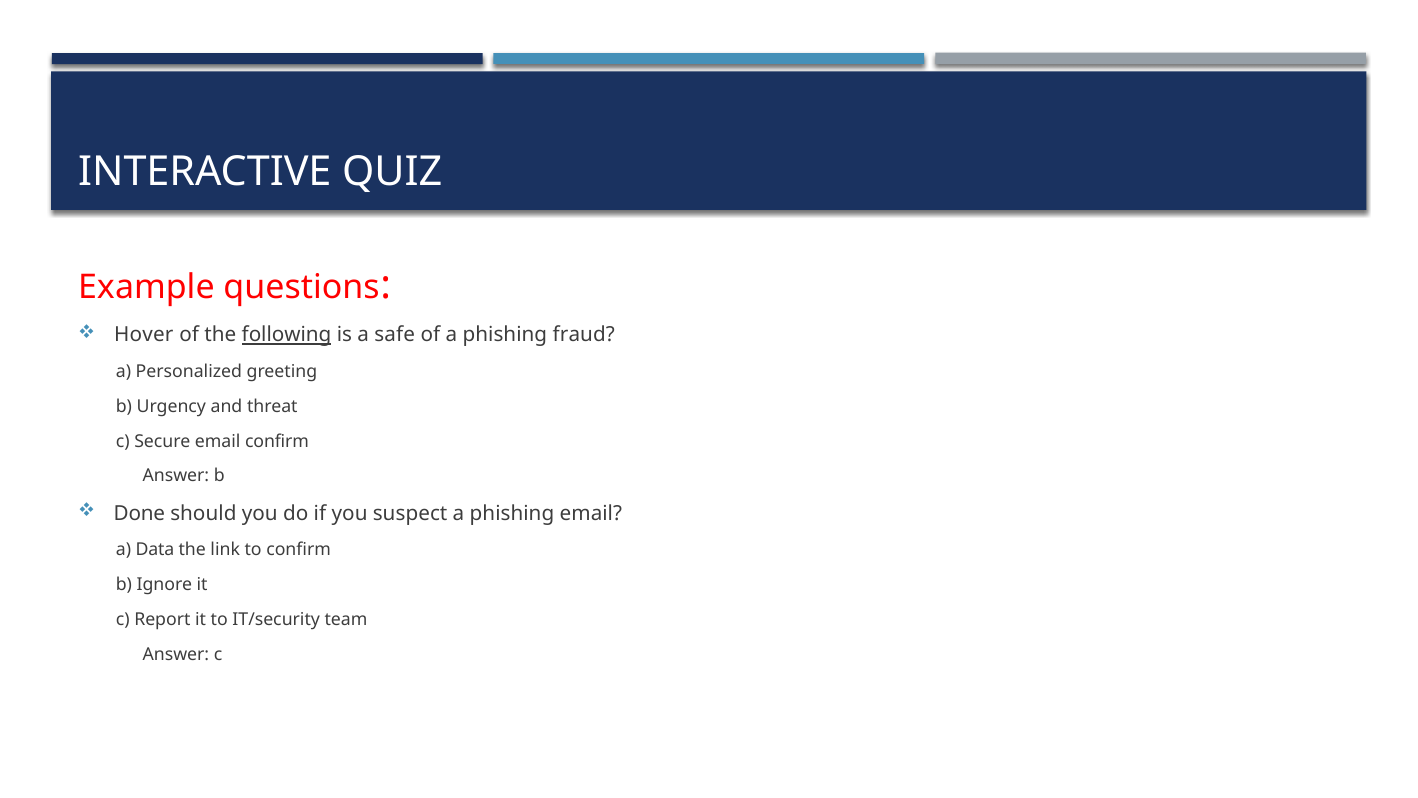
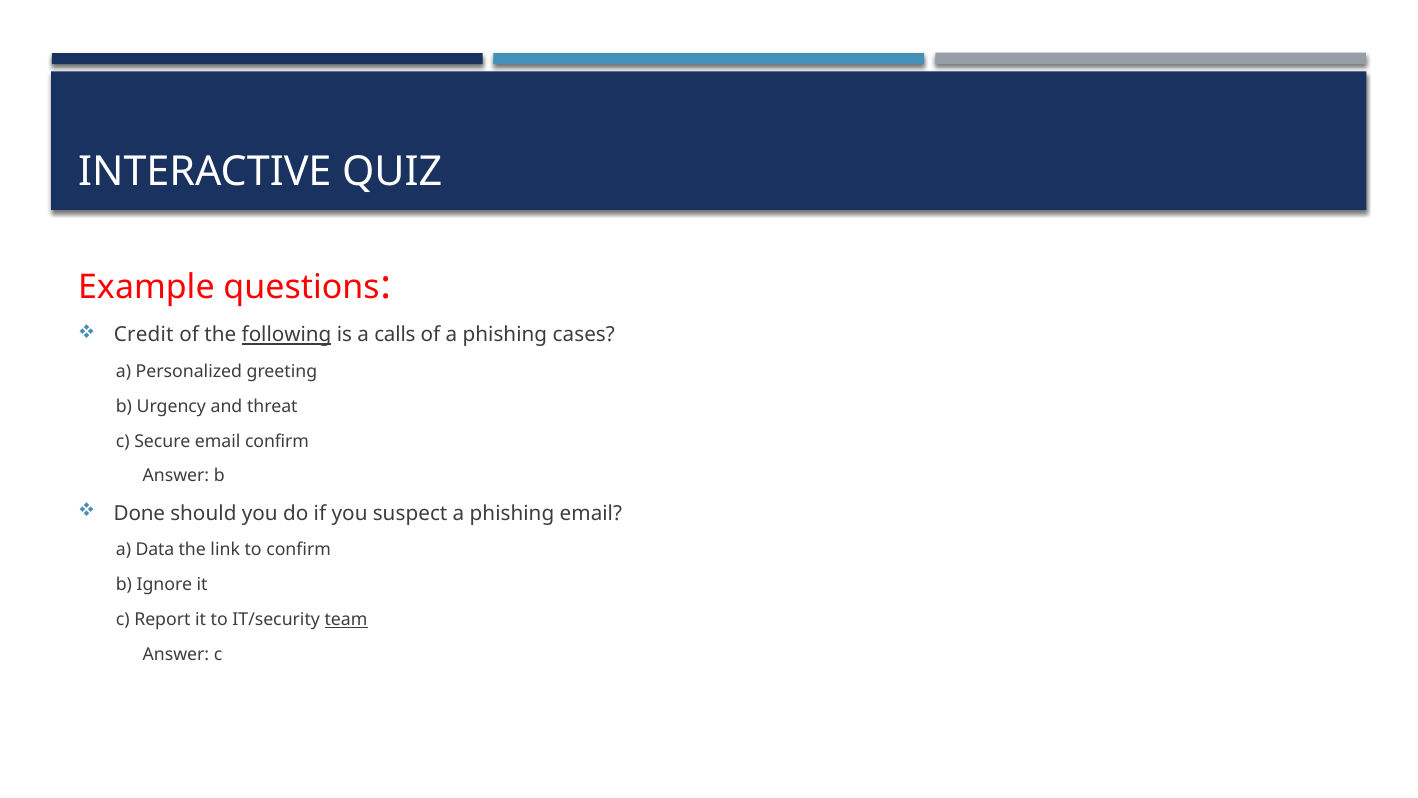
Hover: Hover -> Credit (144, 335)
safe: safe -> calls (395, 335)
fraud: fraud -> cases (584, 335)
team underline: none -> present (346, 620)
